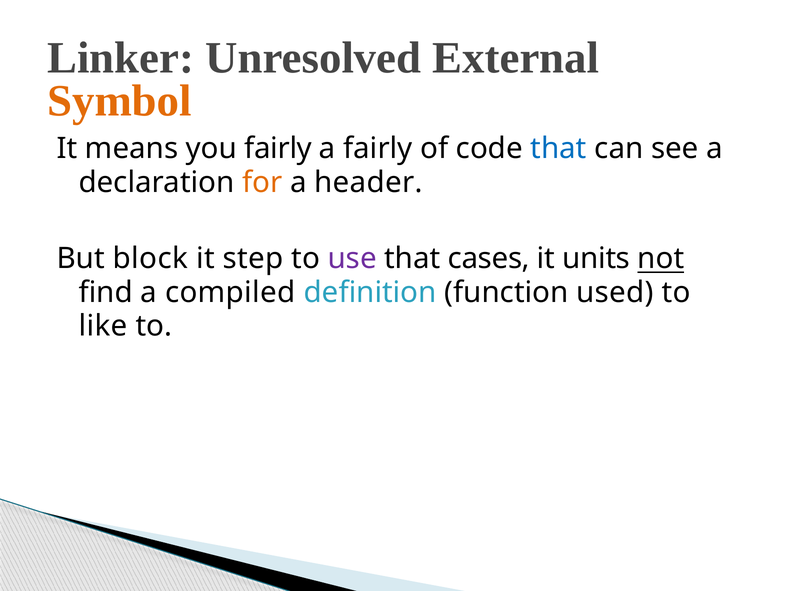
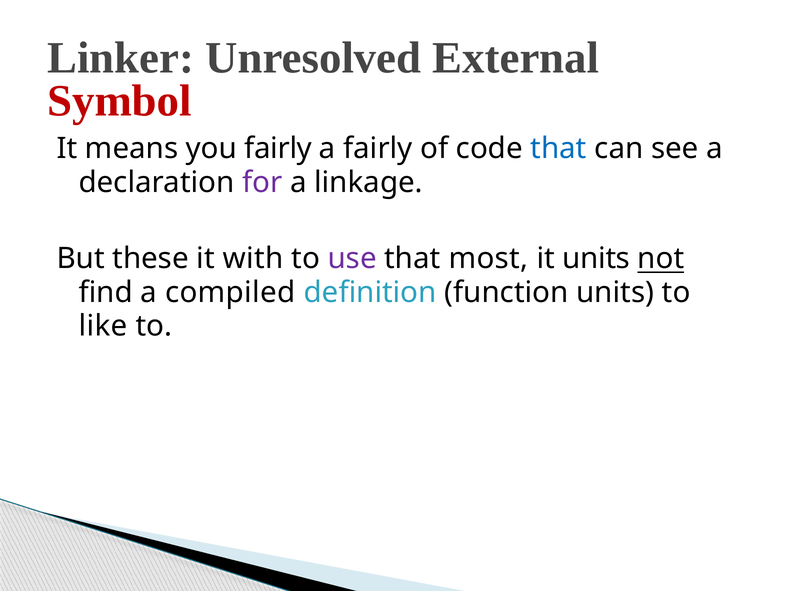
Symbol colour: orange -> red (119, 101)
for colour: orange -> purple (262, 182)
header: header -> linkage (369, 182)
block: block -> these (151, 259)
step: step -> with (253, 259)
cases: cases -> most (488, 259)
function used: used -> units (615, 292)
